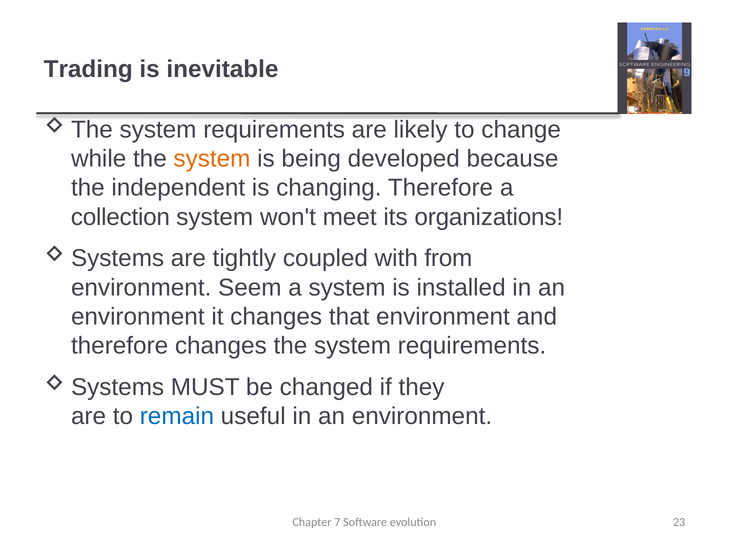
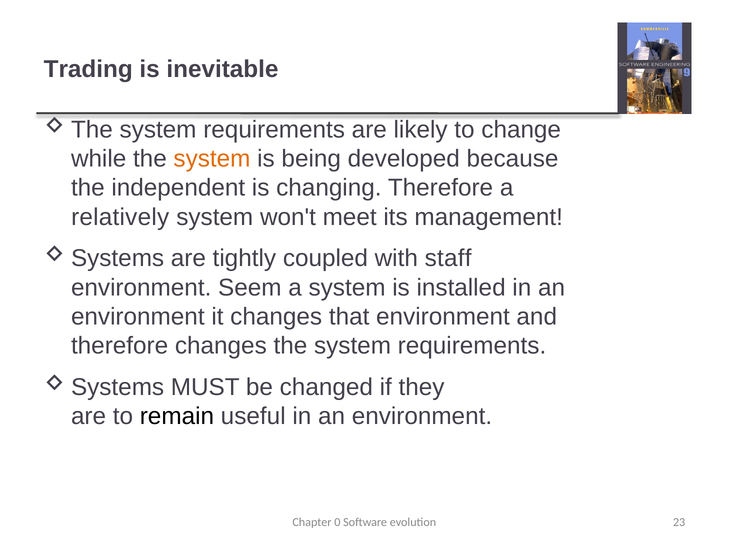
collection: collection -> relatively (120, 217)
organizations: organizations -> management (489, 217)
from: from -> staff (448, 258)
remain colour: blue -> black (177, 416)
7: 7 -> 0 (337, 522)
